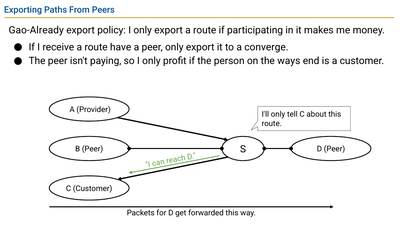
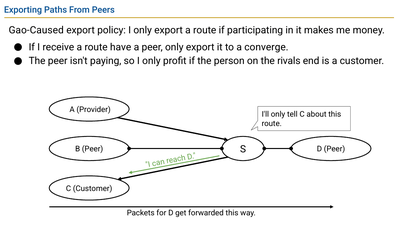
Gao-Already: Gao-Already -> Gao-Caused (36, 30)
ways: ways -> rivals (289, 61)
